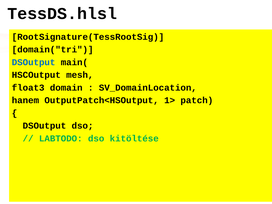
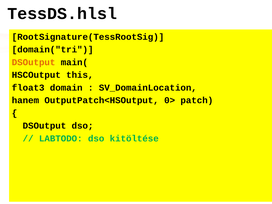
DSOutput colour: blue -> orange (34, 62)
mesh: mesh -> this (80, 75)
1>: 1> -> 0> (170, 100)
